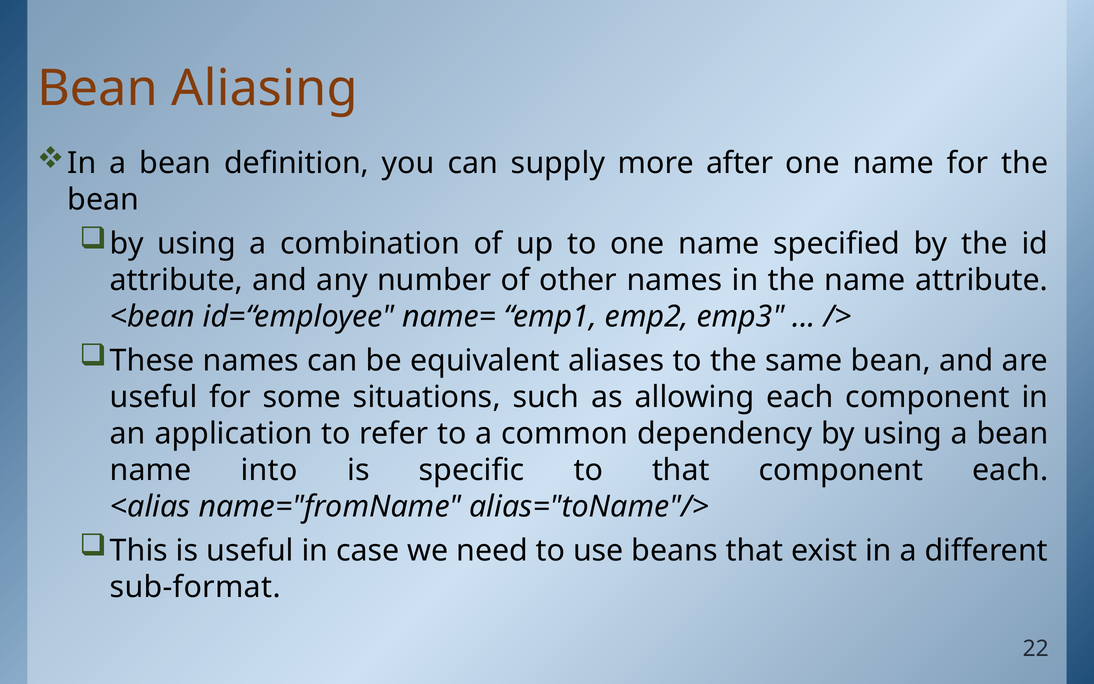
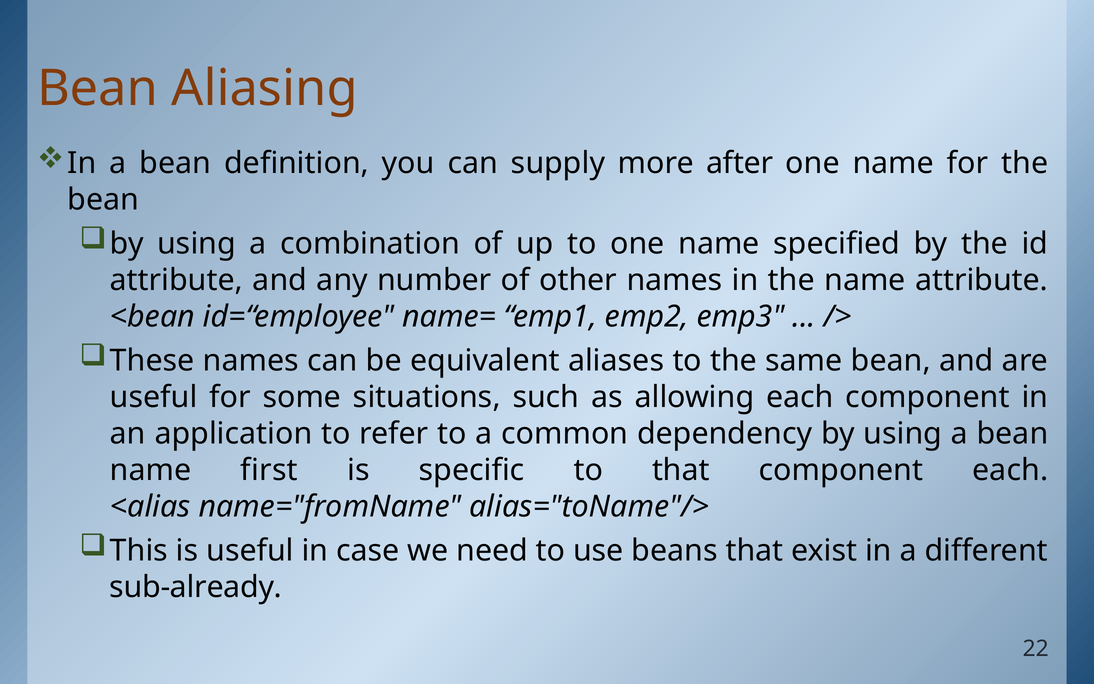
into: into -> first (269, 470)
sub-format: sub-format -> sub-already (196, 587)
